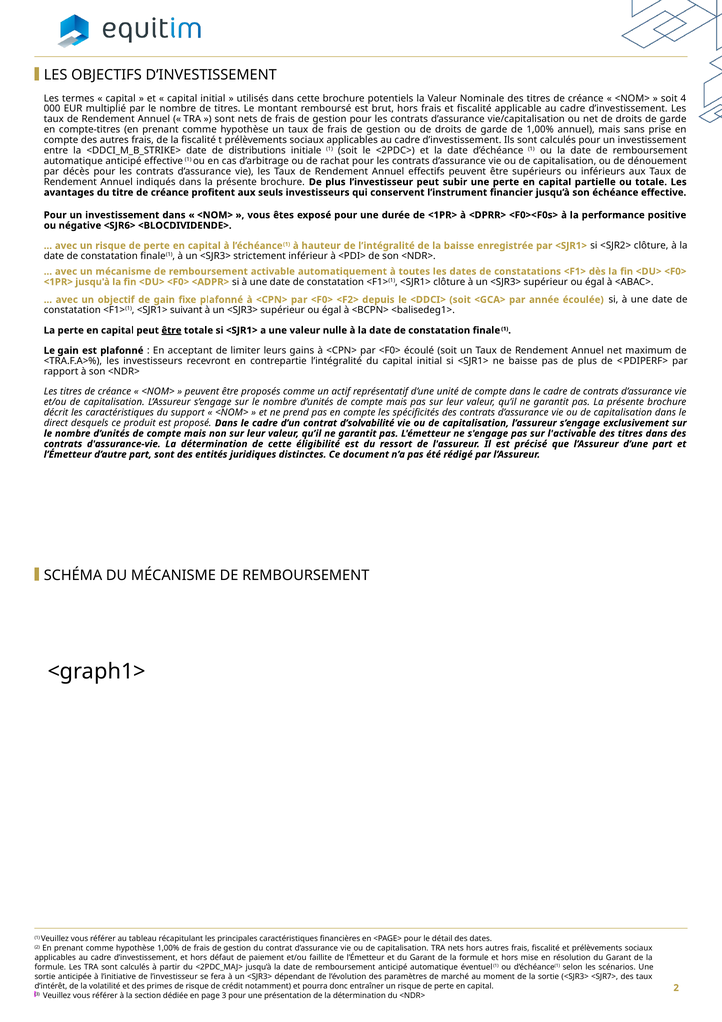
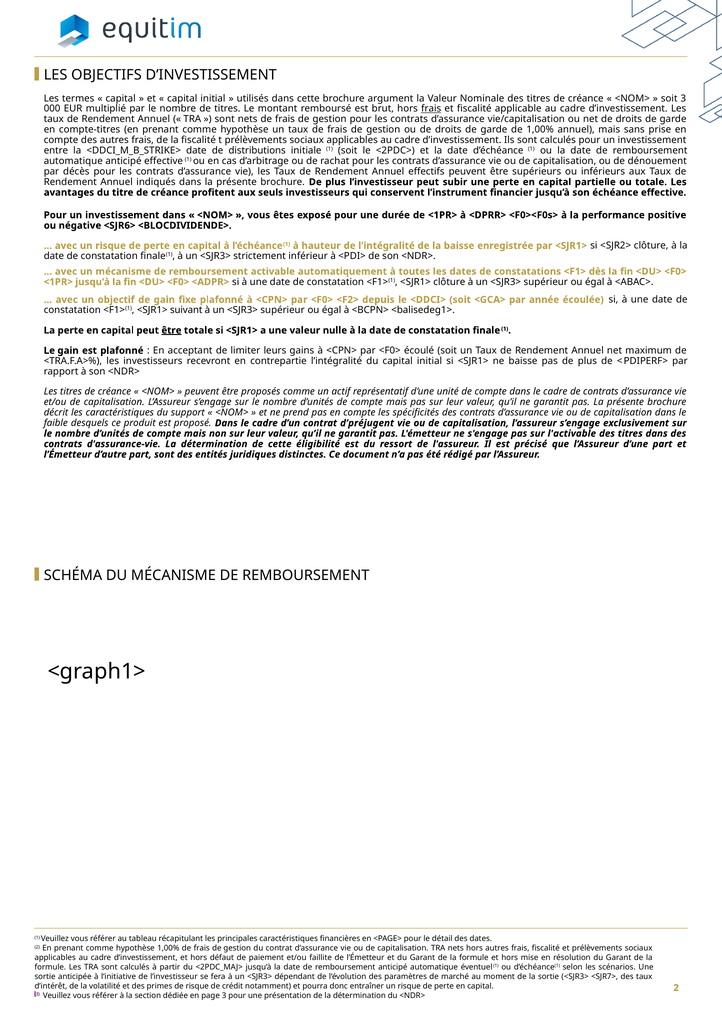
potentiels: potentiels -> argument (391, 98)
soit 4: 4 -> 3 (683, 98)
frais underline: none -> present (431, 109)
direct: direct -> faible (56, 423)
d’solvabilité: d’solvabilité -> d’préjugent (367, 423)
